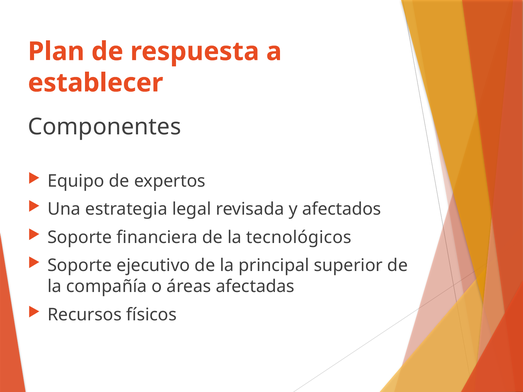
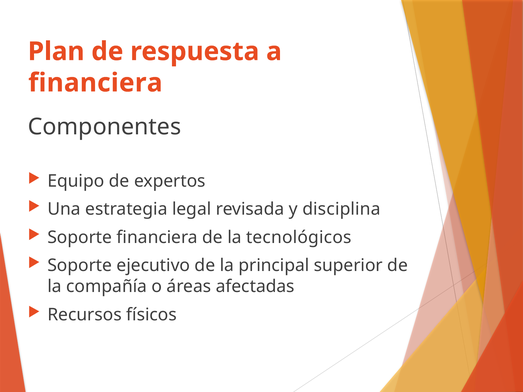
establecer: establecer -> financiera (95, 83)
afectados: afectados -> disciplina (342, 209)
